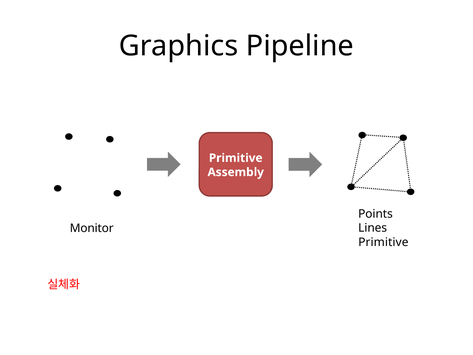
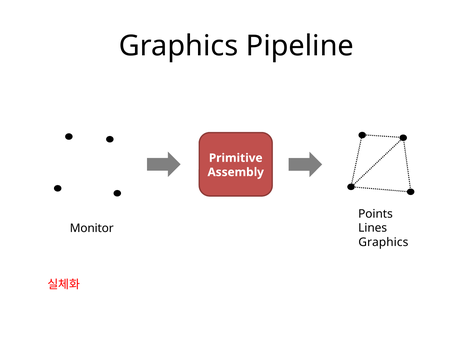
Primitive: Primitive -> Graphics (383, 242)
